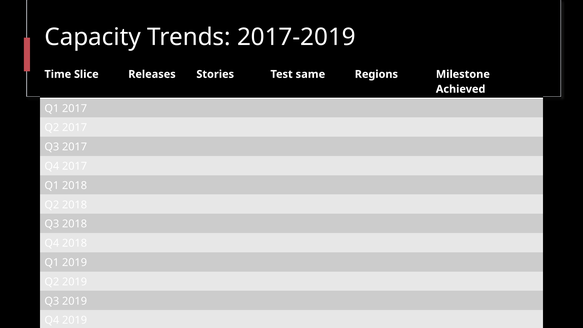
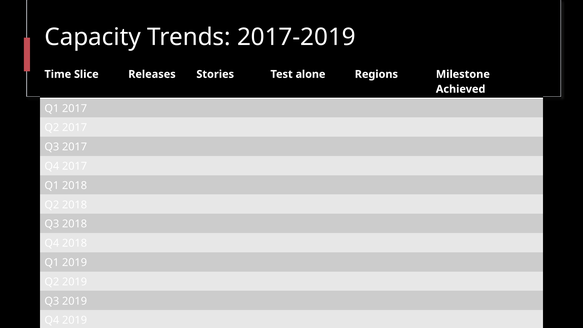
same: same -> alone (310, 74)
